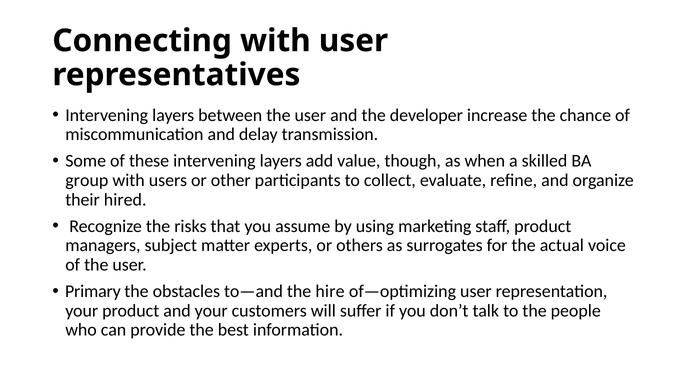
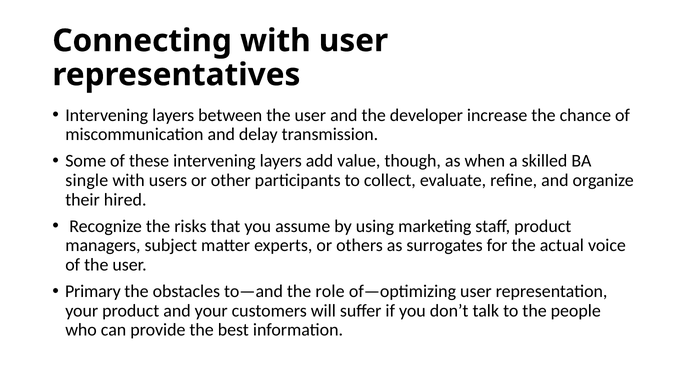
group: group -> single (87, 180)
hire: hire -> role (330, 291)
